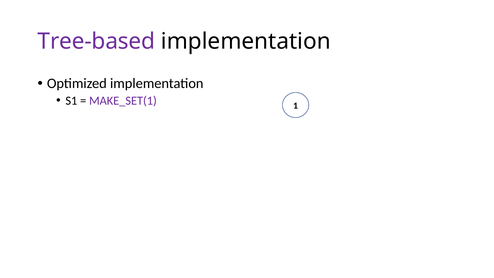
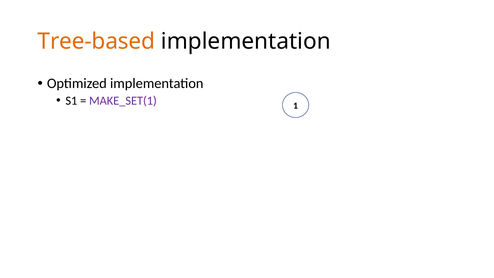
Tree-based colour: purple -> orange (96, 41)
